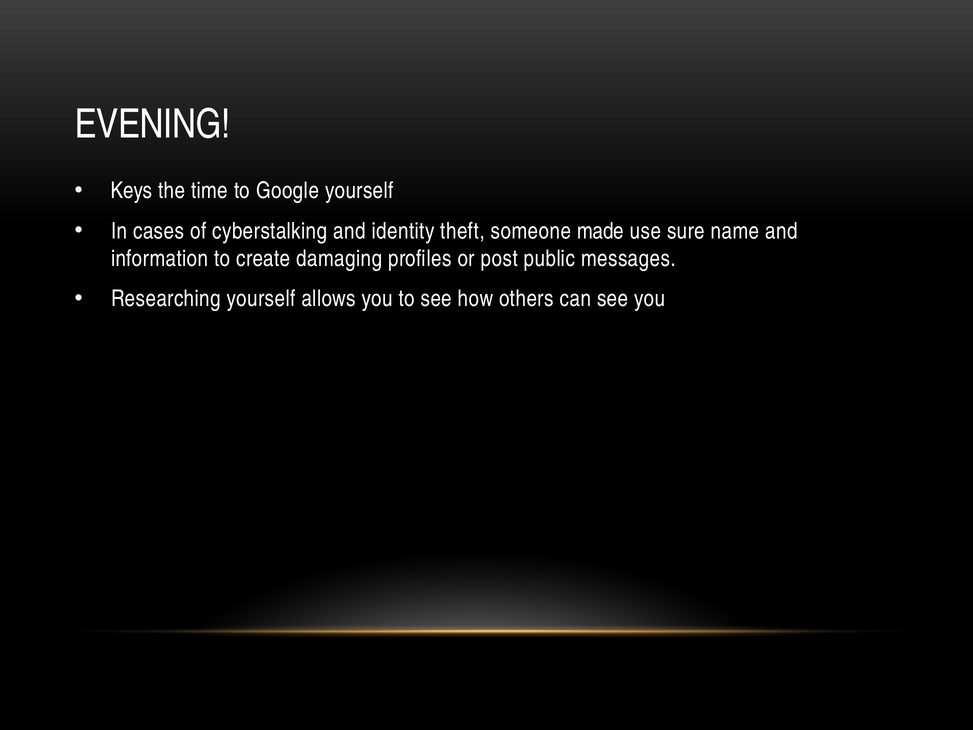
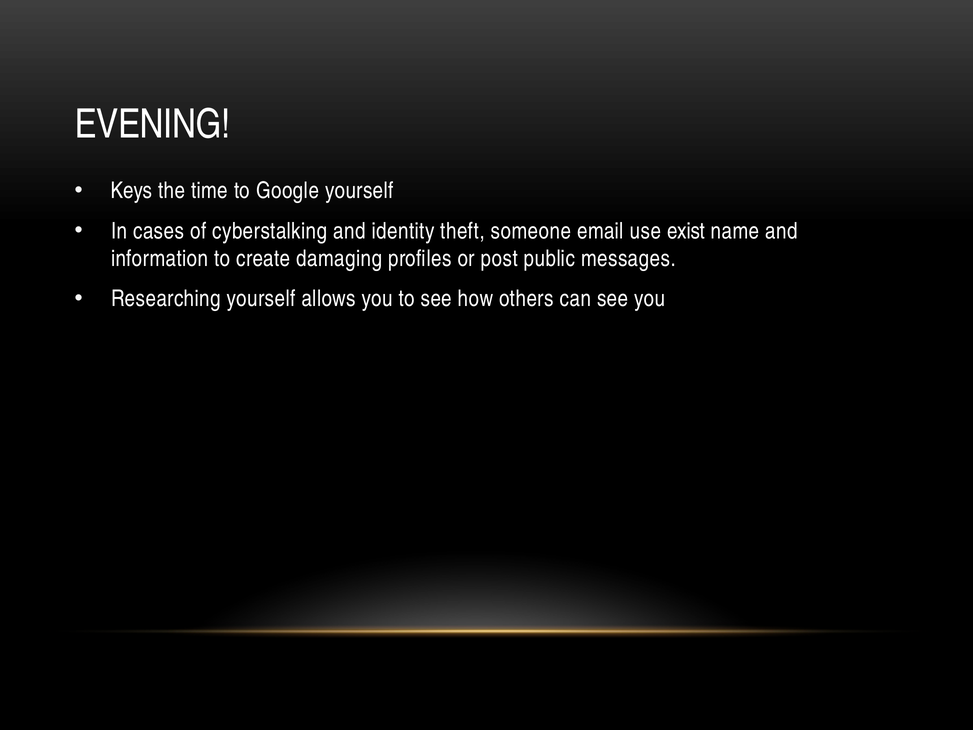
made: made -> email (600, 231)
sure: sure -> exist (686, 231)
